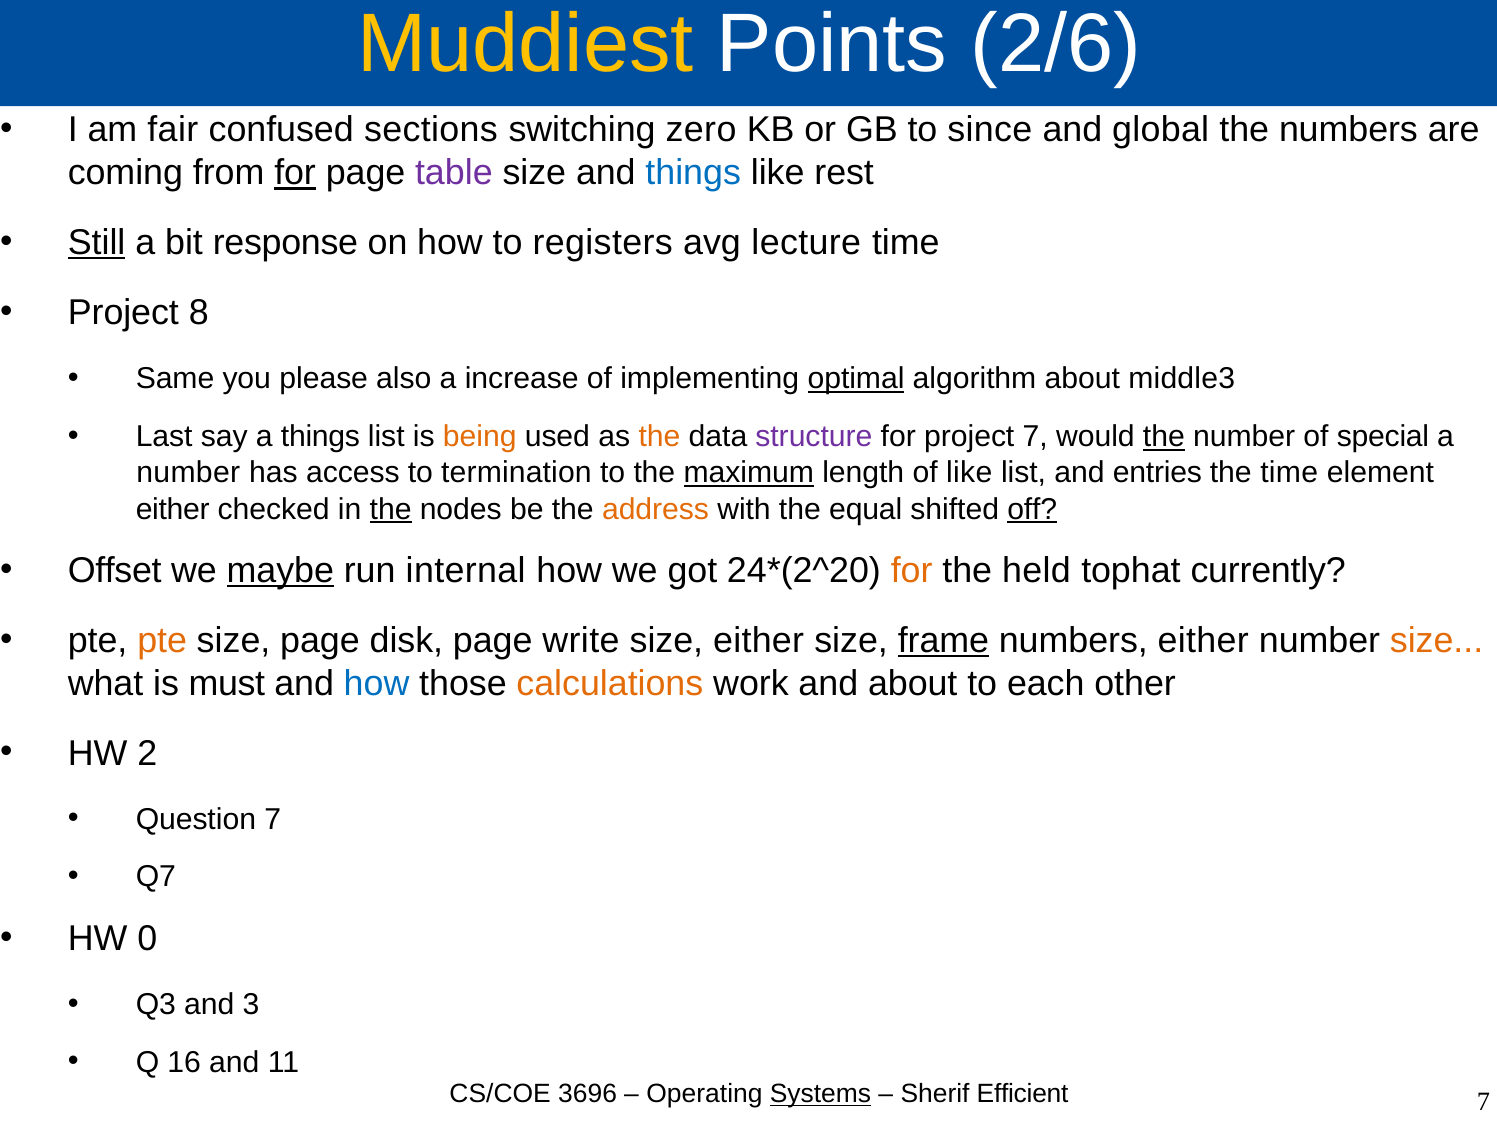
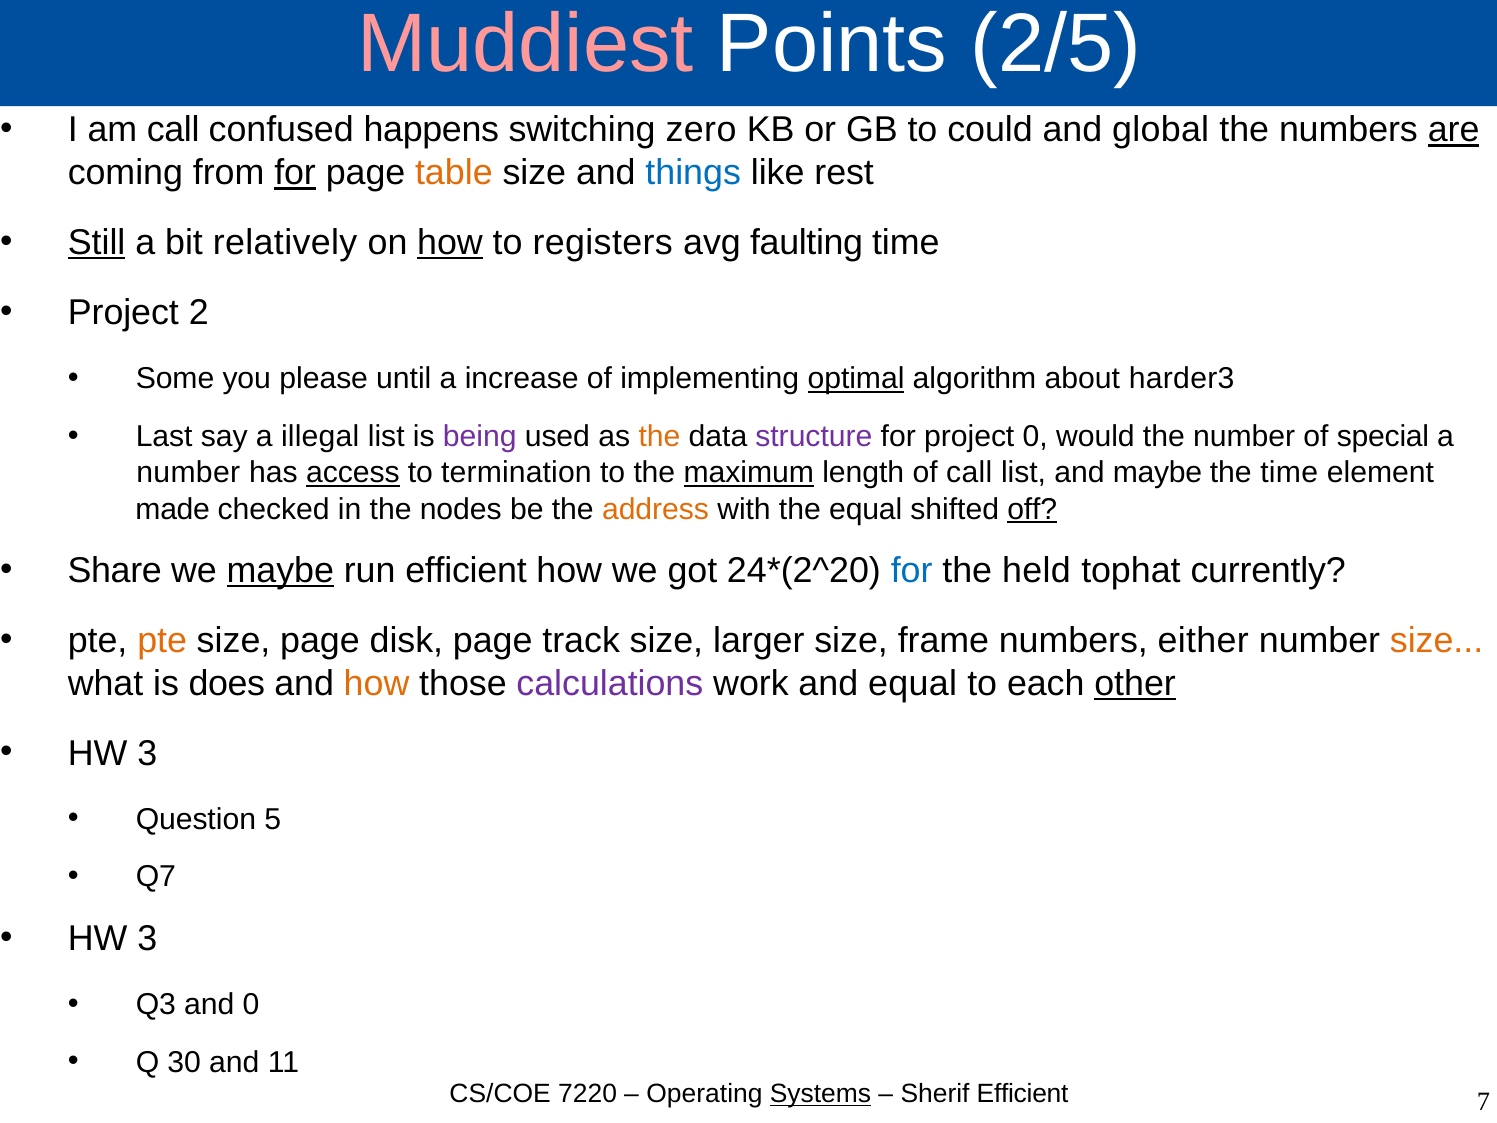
Muddiest colour: yellow -> pink (526, 45)
2/6: 2/6 -> 2/5 (1056, 45)
am fair: fair -> call (173, 130)
sections: sections -> happens (431, 130)
since: since -> could (990, 130)
are underline: none -> present (1454, 130)
table colour: purple -> orange (454, 173)
response: response -> relatively (285, 243)
how underline: none -> present (450, 243)
lecture: lecture -> faulting (807, 243)
8: 8 -> 2 (199, 313)
Same: Same -> Some (175, 379)
also: also -> until (404, 379)
middle3: middle3 -> harder3 (1182, 379)
a things: things -> illegal (320, 436)
being colour: orange -> purple (480, 436)
project 7: 7 -> 0 (1035, 436)
the underline: present -> none (1164, 436)
access underline: none -> present (353, 473)
of like: like -> call (969, 473)
and entries: entries -> maybe (1157, 473)
either: either -> made (173, 509)
the underline: present -> none (391, 509)
Offset: Offset -> Share (115, 570)
run internal: internal -> efficient (466, 570)
for colour: orange -> blue (912, 570)
write: write -> track (581, 640)
size either: either -> larger (759, 640)
frame underline: present -> none (943, 640)
must: must -> does (227, 683)
how colour: blue -> orange (377, 683)
calculations colour: orange -> purple (610, 683)
and about: about -> equal (913, 683)
other underline: none -> present (1135, 683)
2: 2 -> 3 (147, 753)
Question 7: 7 -> 5 (273, 819)
0: 0 -> 3 (147, 938)
and 3: 3 -> 0 (251, 1004)
16: 16 -> 30 (184, 1062)
3696: 3696 -> 7220 (588, 1094)
